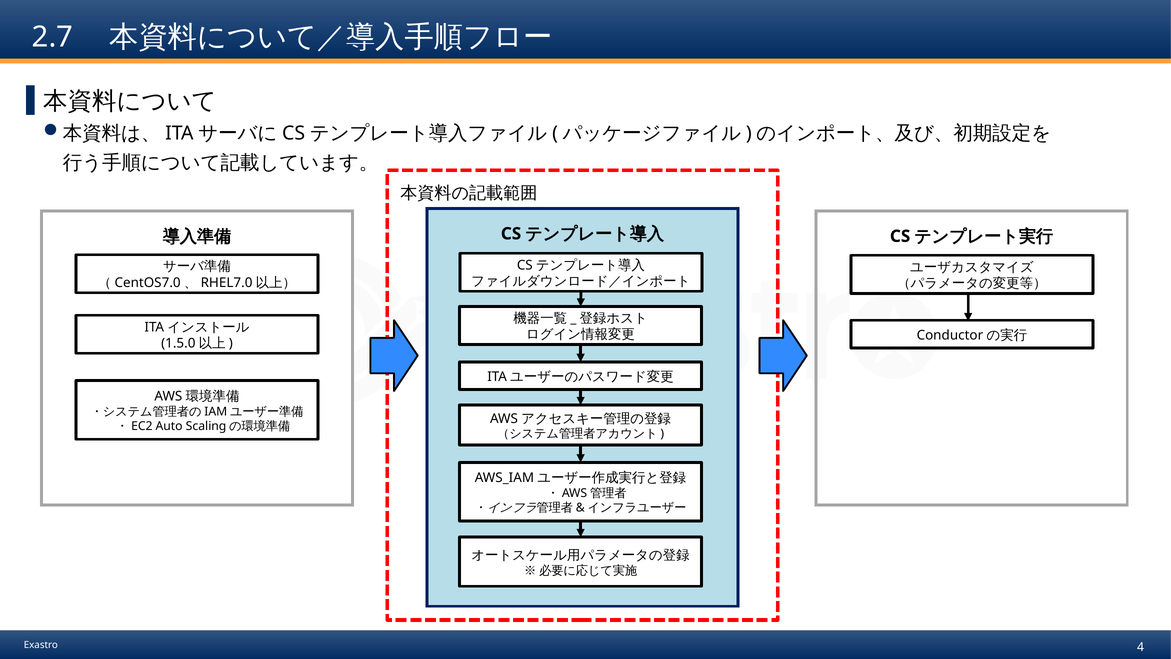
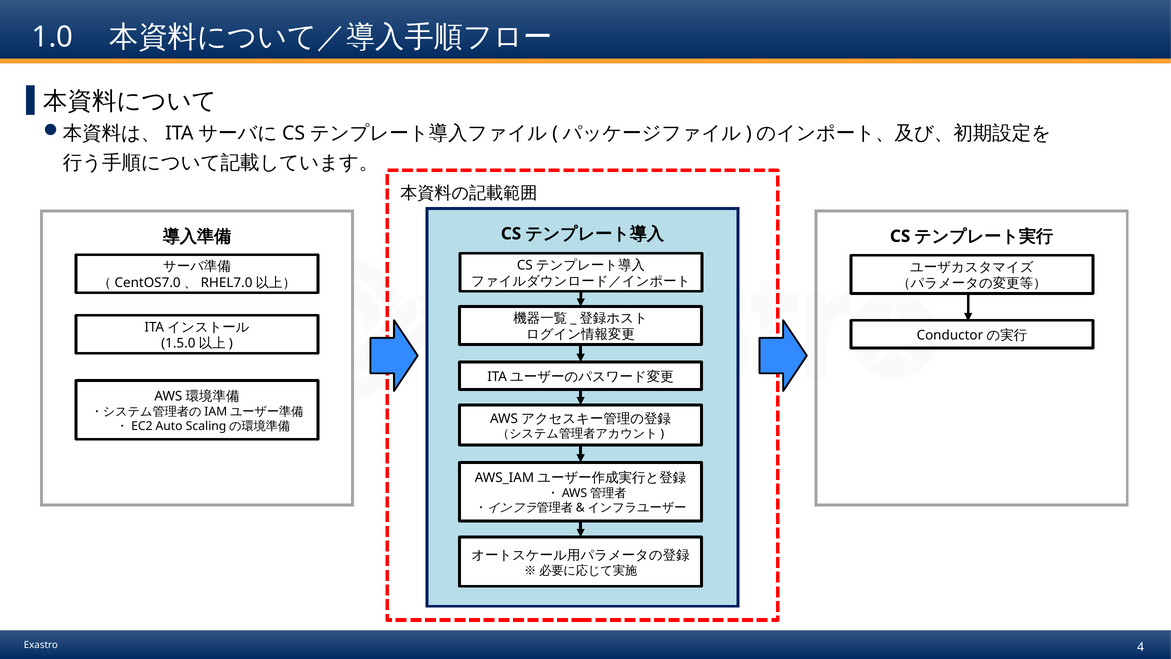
2.7: 2.7 -> 1.0 (52, 37)
